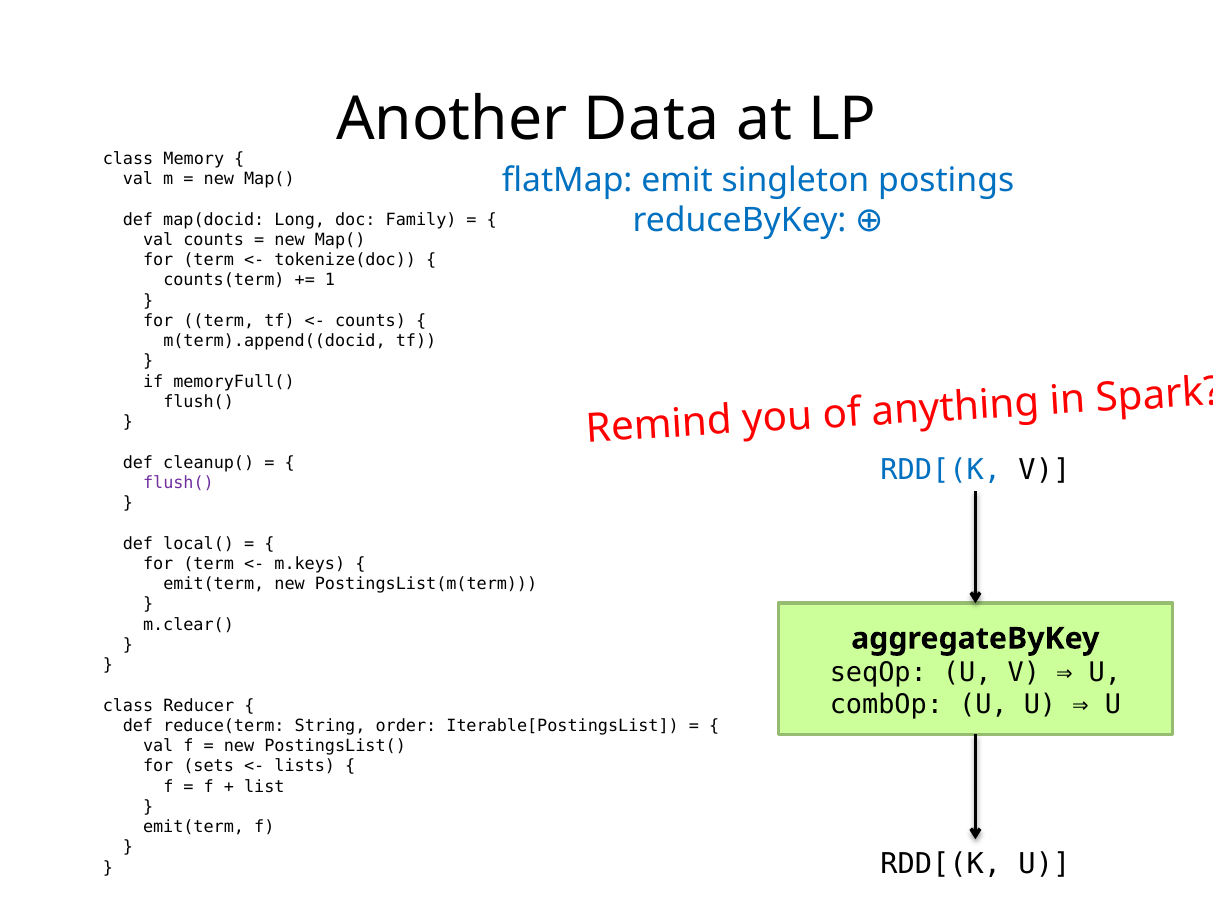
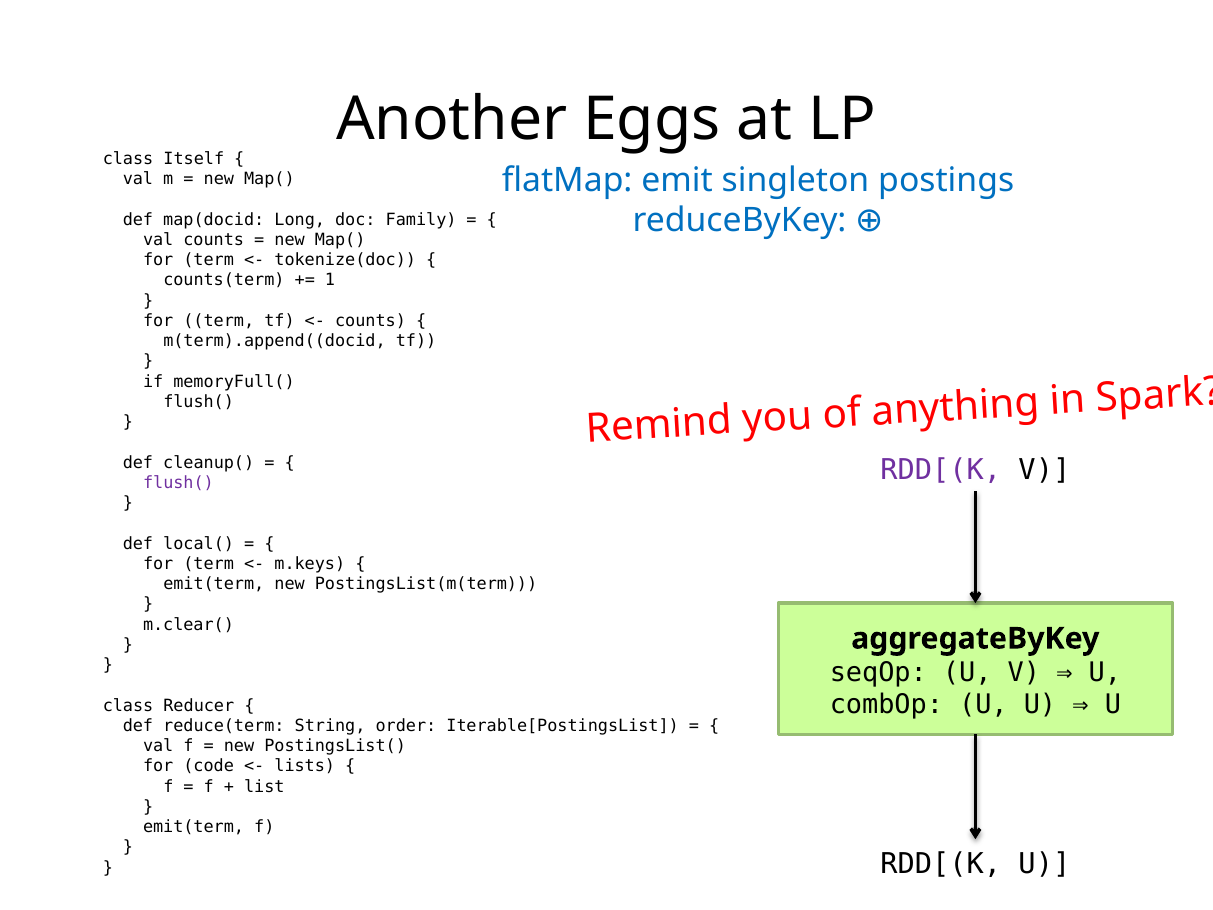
Data: Data -> Eggs (652, 119)
Memory: Memory -> Itself (194, 159)
RDD[(K colour: blue -> purple (941, 470)
sets: sets -> code (209, 766)
